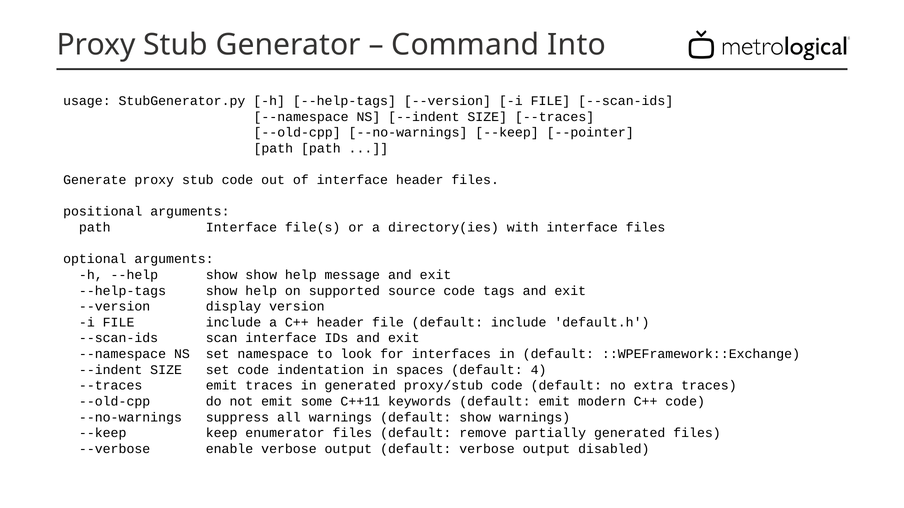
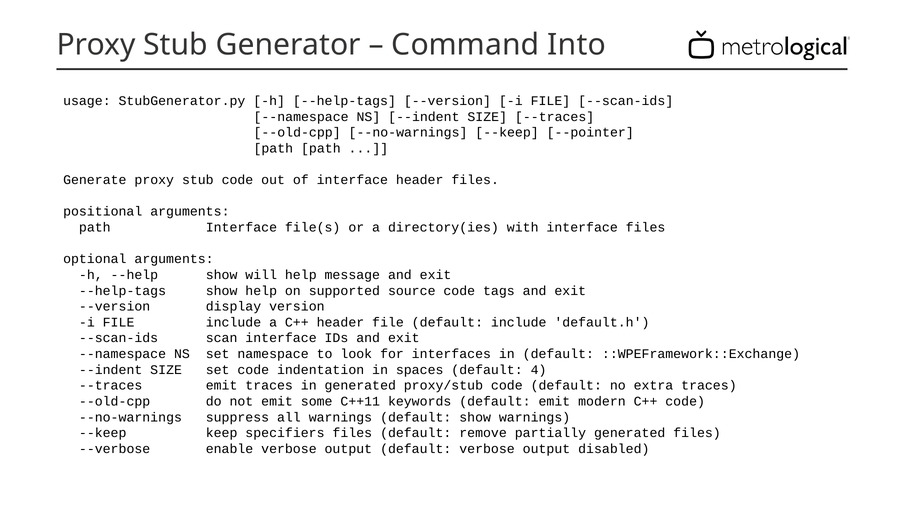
show show: show -> will (261, 275)
enumerator: enumerator -> specifiers (285, 433)
